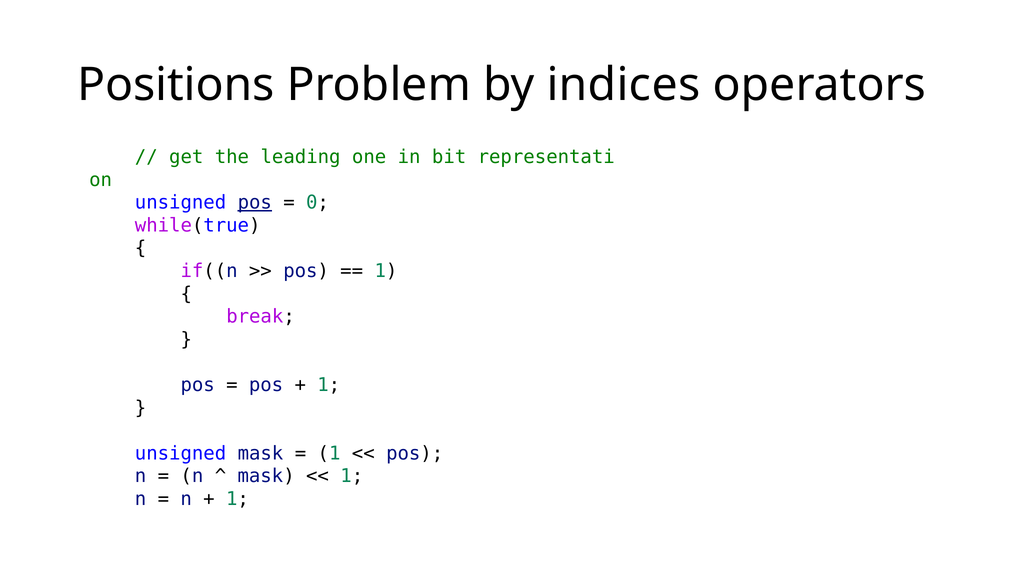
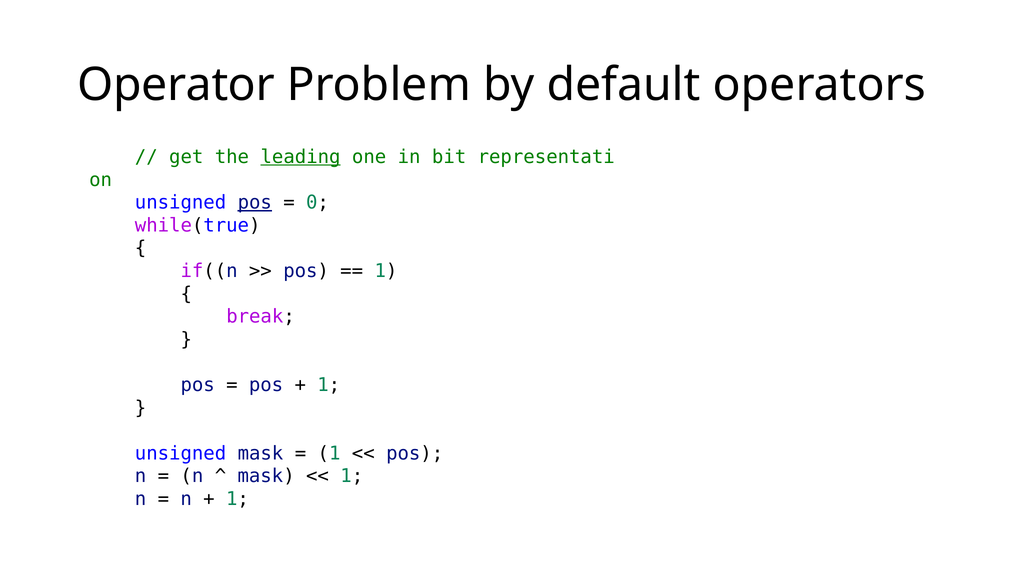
Positions: Positions -> Operator (176, 85)
indices: indices -> default (624, 85)
leading underline: none -> present (301, 157)
